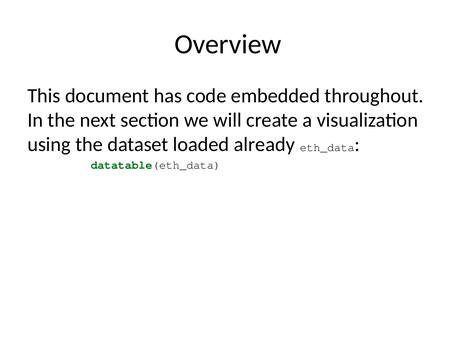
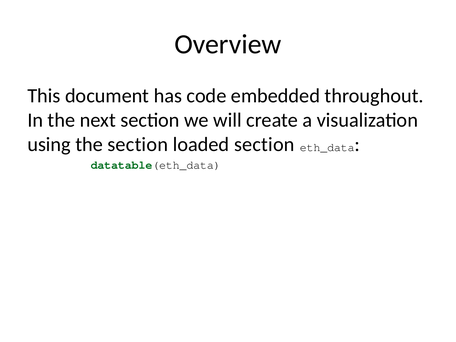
the dataset: dataset -> section (138, 144)
loaded already: already -> section (264, 144)
